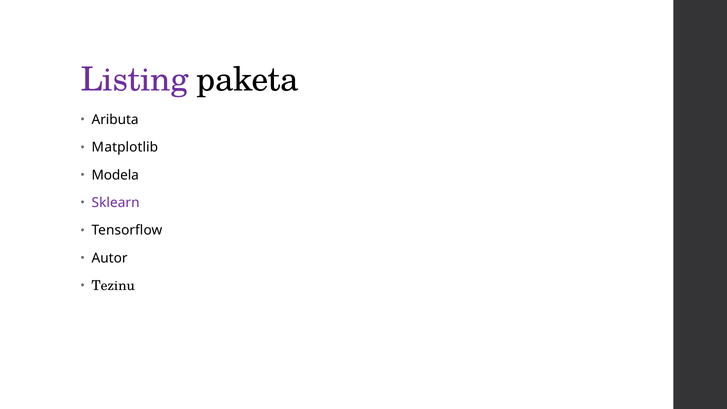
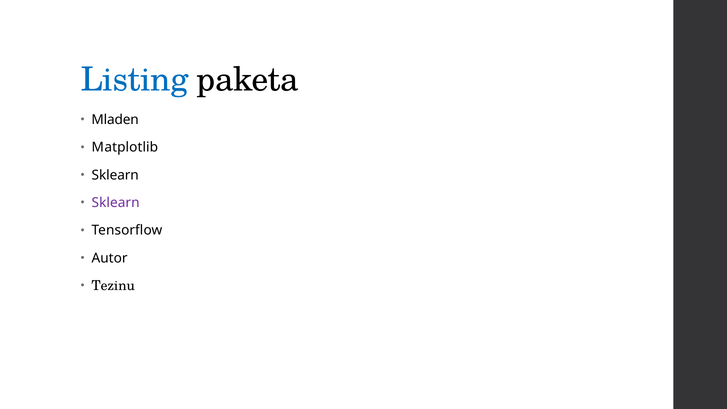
Listing colour: purple -> blue (134, 80)
Aributa: Aributa -> Mladen (115, 120)
Modela: Modela -> Sklearn (115, 175)
